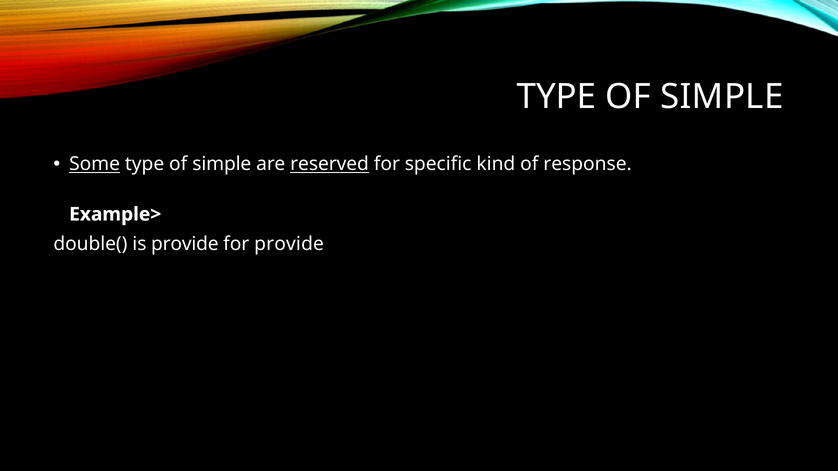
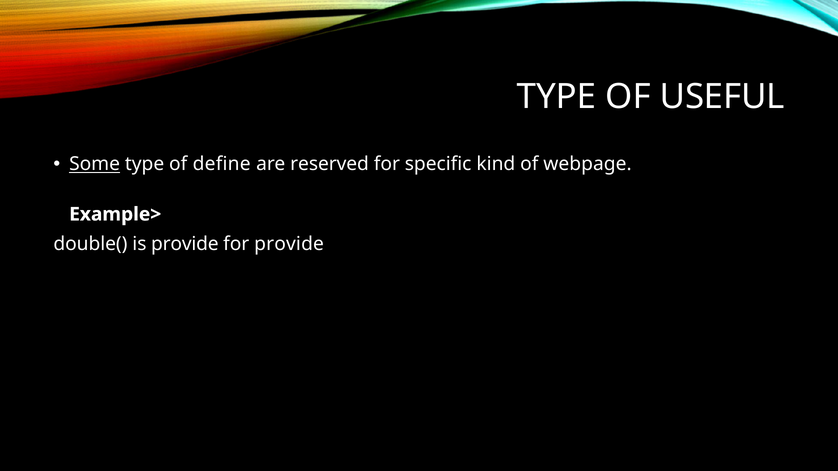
SIMPLE: SIMPLE -> USEFUL (722, 97)
simple: simple -> define (222, 164)
reserved underline: present -> none (330, 164)
response: response -> webpage (588, 164)
